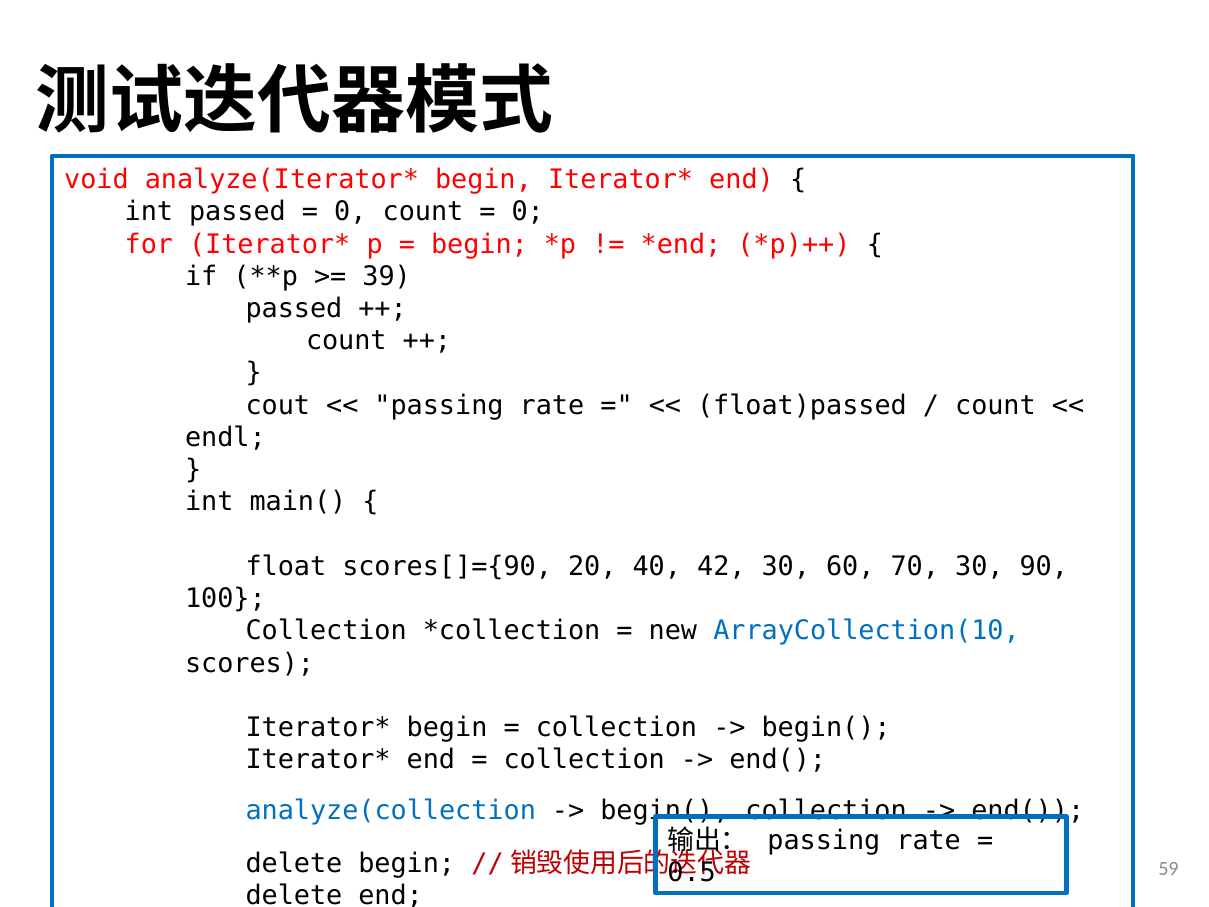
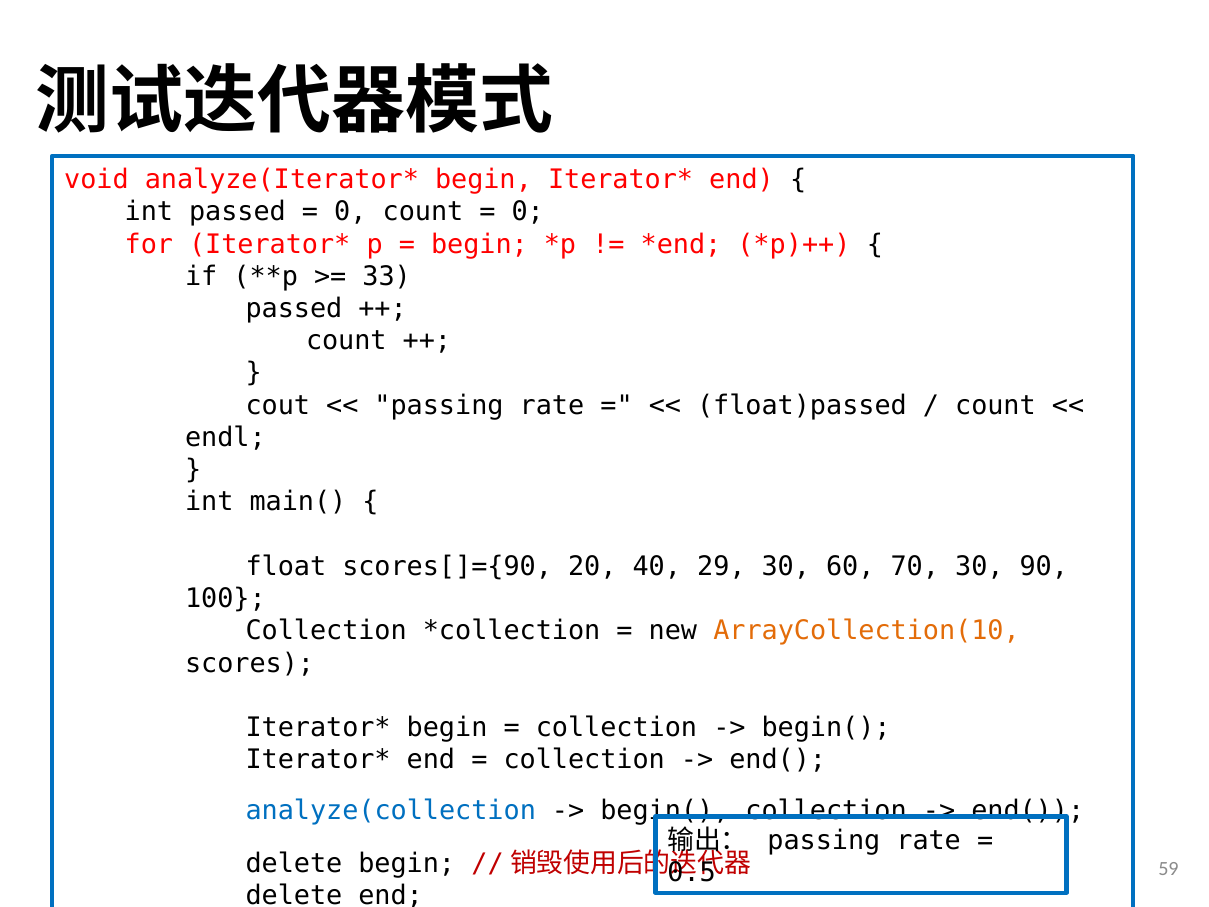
39: 39 -> 33 (387, 276)
42: 42 -> 29 (721, 566)
ArrayCollection(10 colour: blue -> orange (866, 631)
